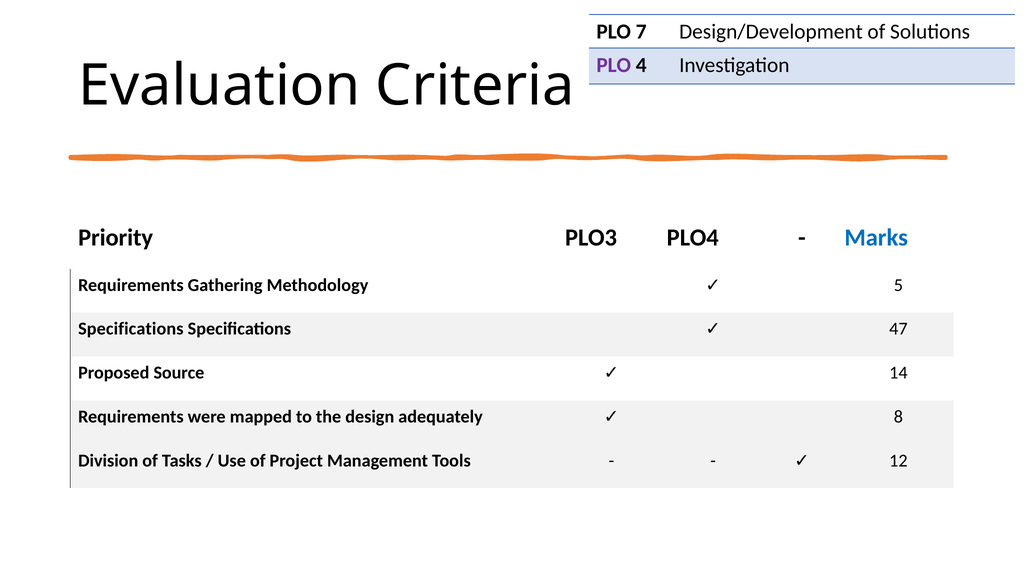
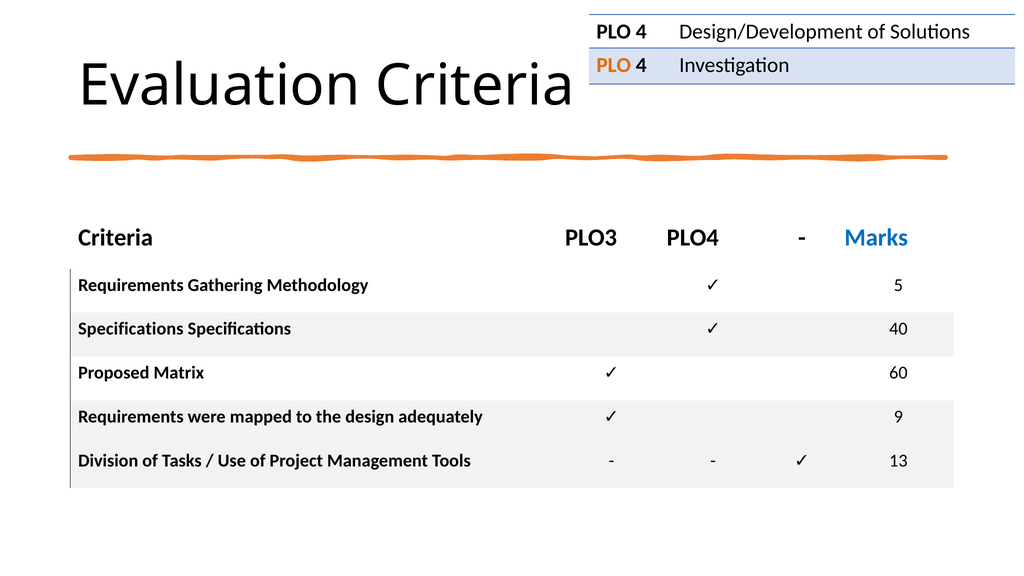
7: 7 -> 4 (641, 31)
PLO colour: purple -> orange (614, 65)
Priority: Priority -> Criteria (116, 237)
47: 47 -> 40 (898, 329)
Source: Source -> Matrix (179, 373)
14: 14 -> 60 (898, 373)
8: 8 -> 9 (898, 417)
12: 12 -> 13 (898, 461)
